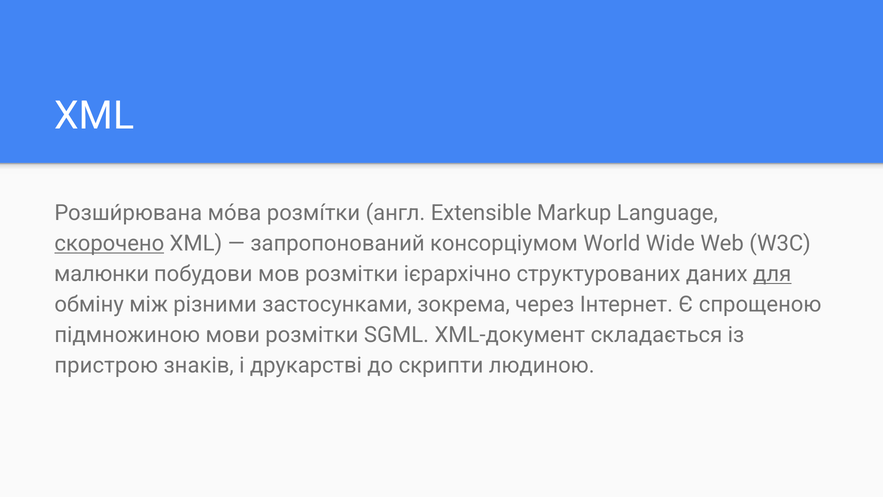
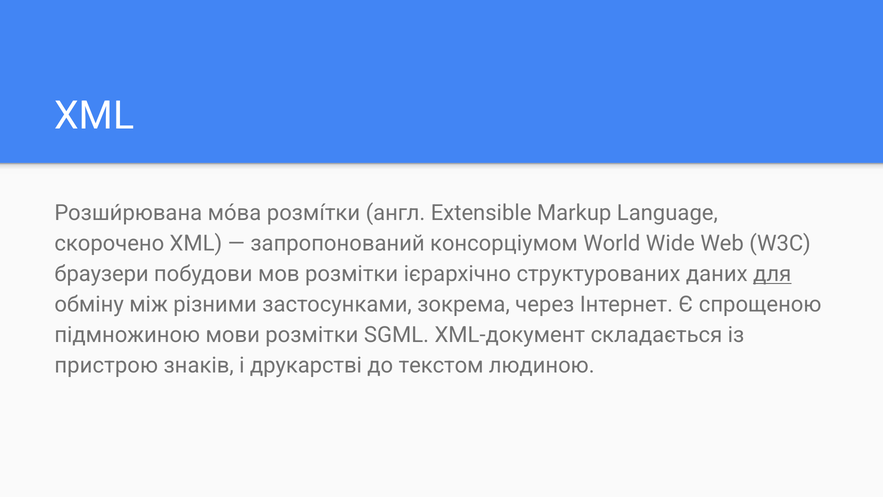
скорочено underline: present -> none (109, 243)
малюнки: малюнки -> браузери (102, 274)
скрипти: скрипти -> текстом (441, 365)
